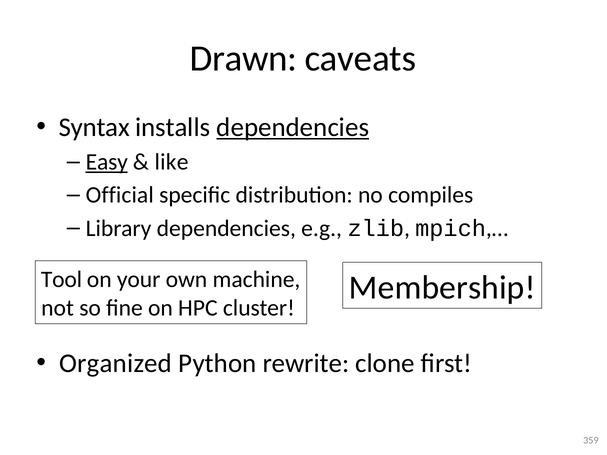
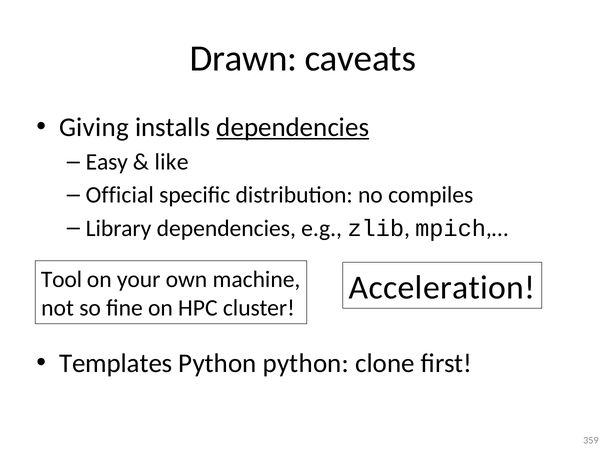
Syntax: Syntax -> Giving (94, 127)
Easy underline: present -> none (107, 162)
Membership: Membership -> Acceleration (442, 288)
Organized: Organized -> Templates (116, 364)
Python rewrite: rewrite -> python (306, 364)
